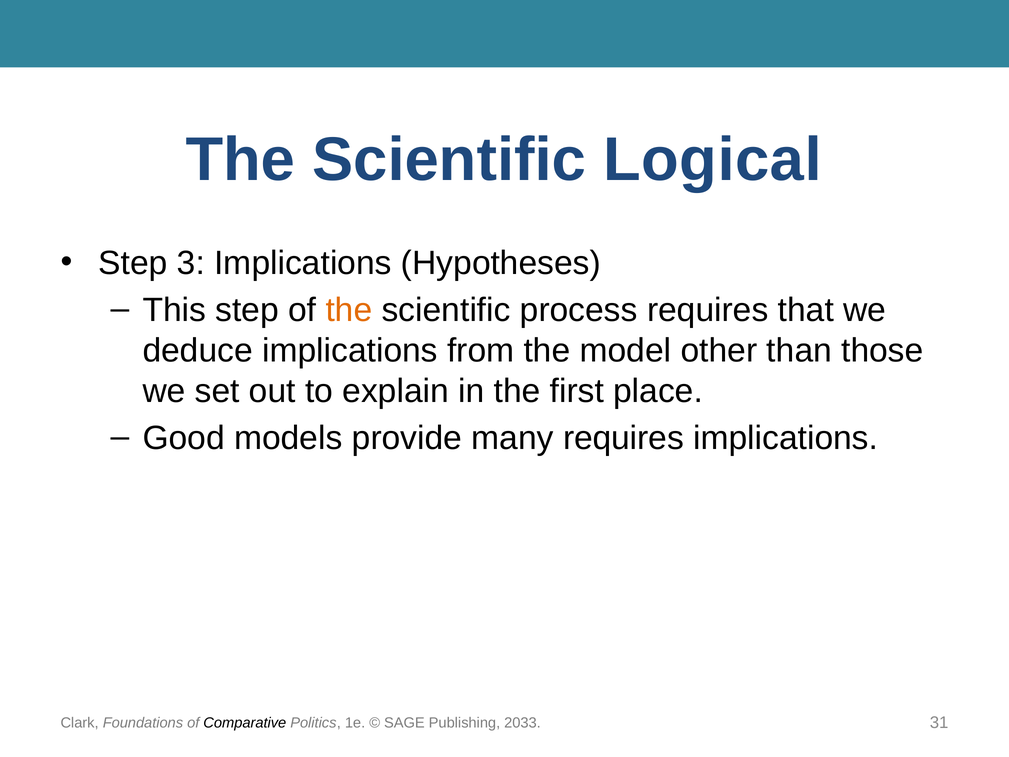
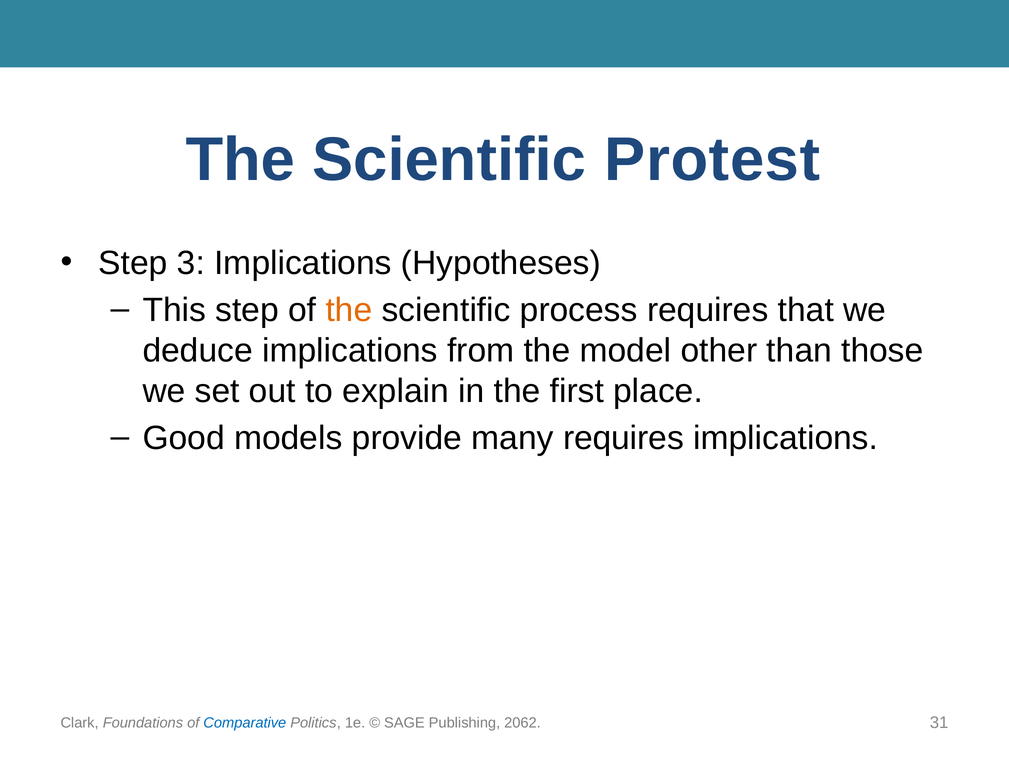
Logical: Logical -> Protest (712, 160)
Comparative colour: black -> blue (245, 723)
2033: 2033 -> 2062 (522, 723)
